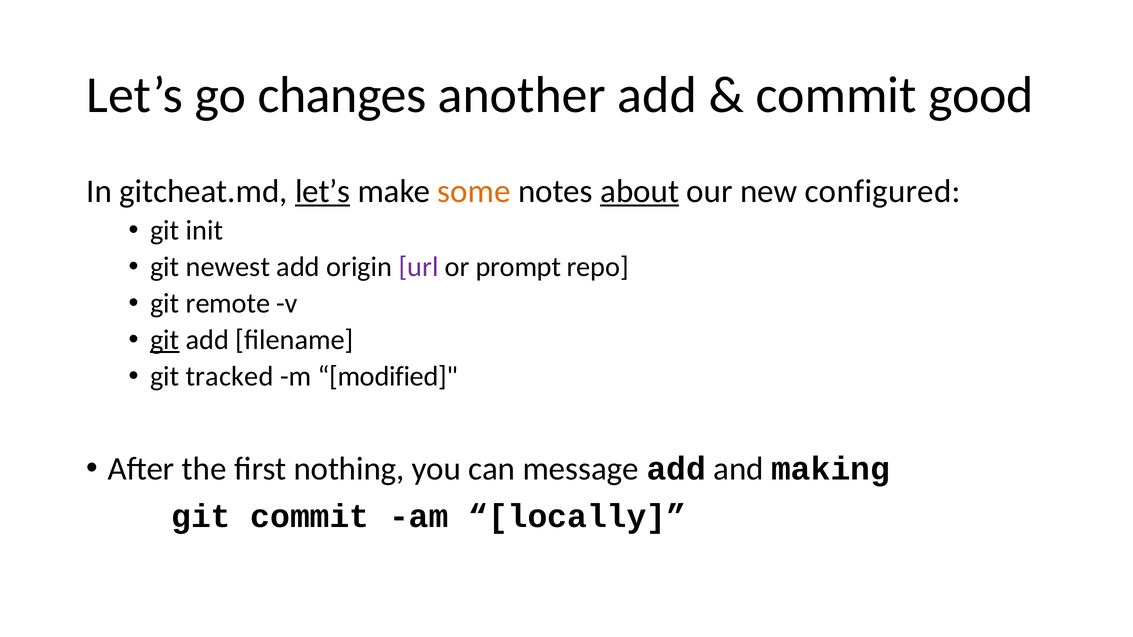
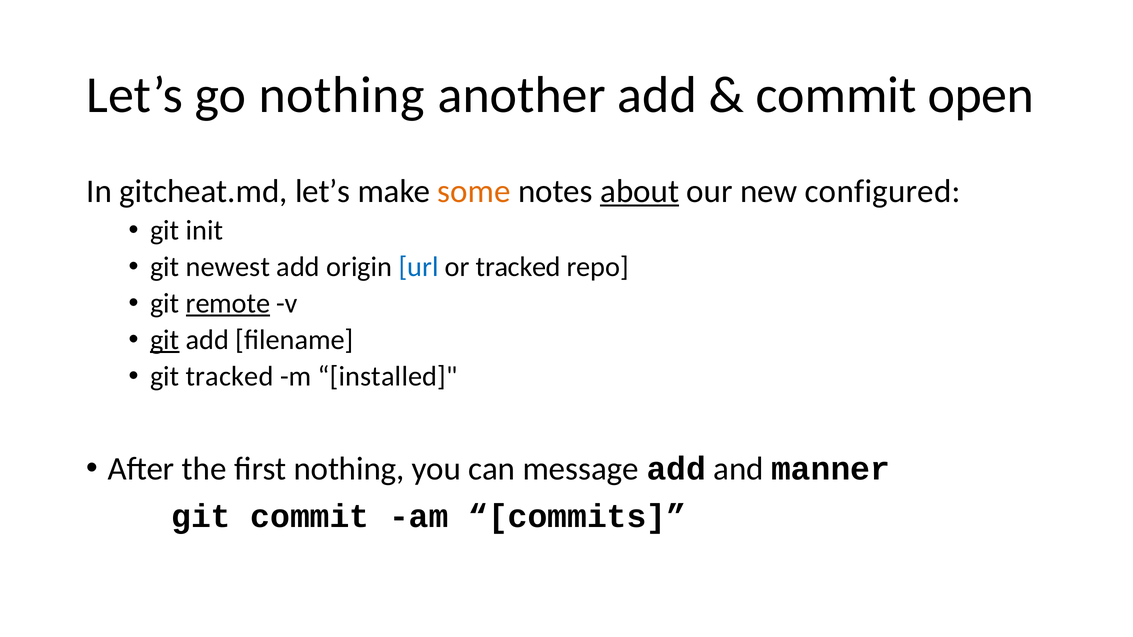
go changes: changes -> nothing (342, 95)
good: good -> open (981, 95)
let’s underline: present -> none (323, 192)
url colour: purple -> blue (419, 267)
or prompt: prompt -> tracked (518, 267)
remote underline: none -> present (228, 304)
modified: modified -> installed (388, 376)
making: making -> manner (831, 469)
locally: locally -> commits (577, 516)
